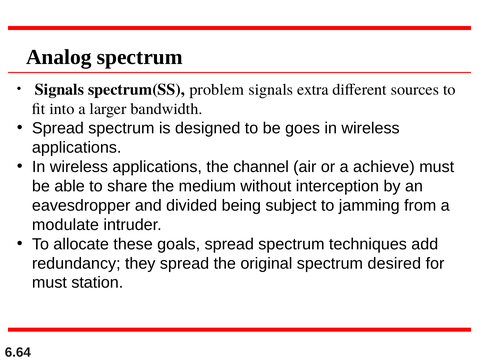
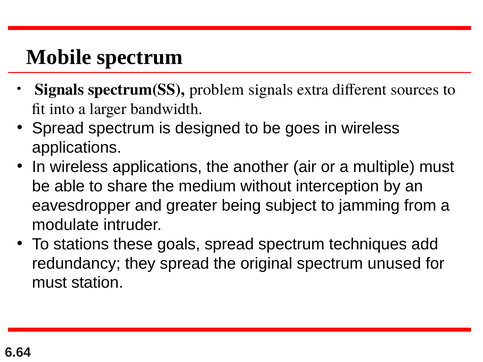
Analog: Analog -> Mobile (59, 57)
channel: channel -> another (261, 167)
achieve: achieve -> multiple (384, 167)
divided: divided -> greater (192, 206)
allocate: allocate -> stations (81, 244)
desired: desired -> unused (394, 264)
